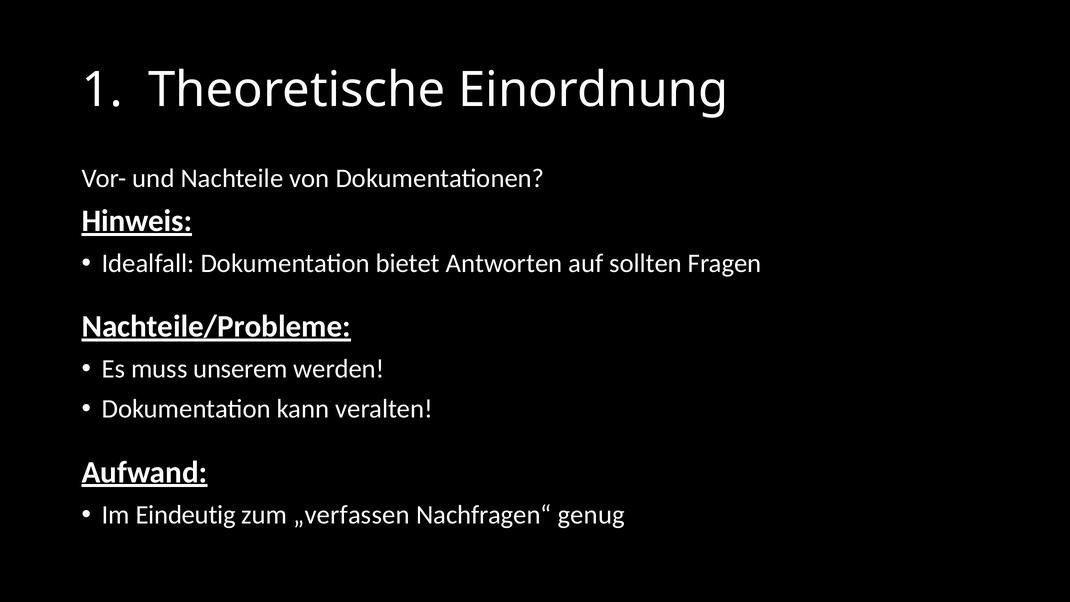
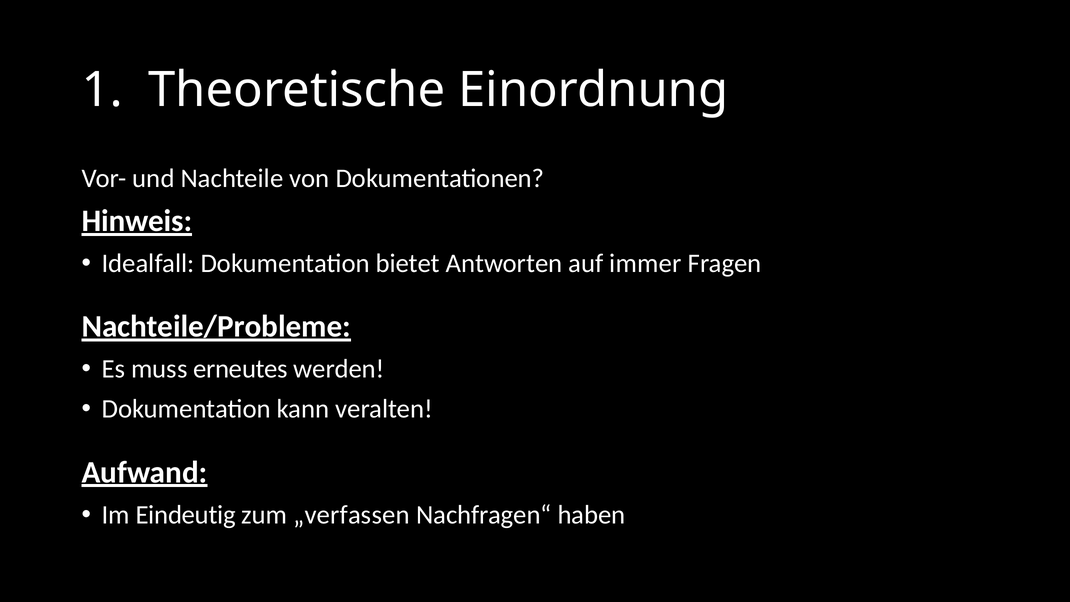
sollten: sollten -> immer (646, 263)
unserem: unserem -> erneutes (241, 369)
genug: genug -> haben (591, 515)
